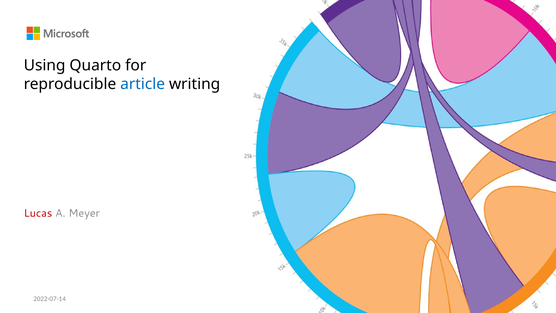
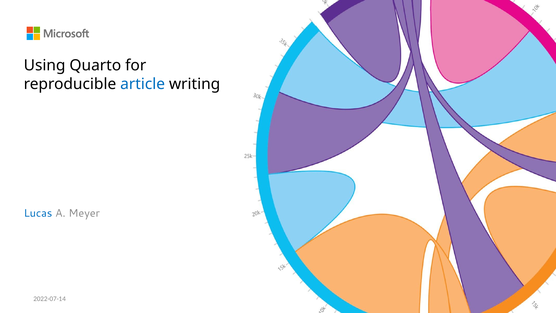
Lucas colour: red -> blue (38, 213)
